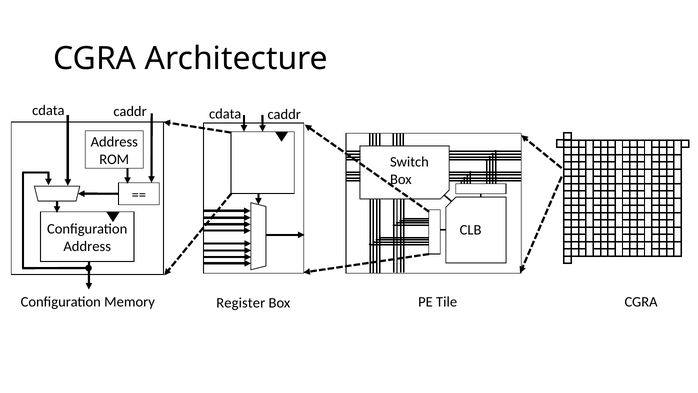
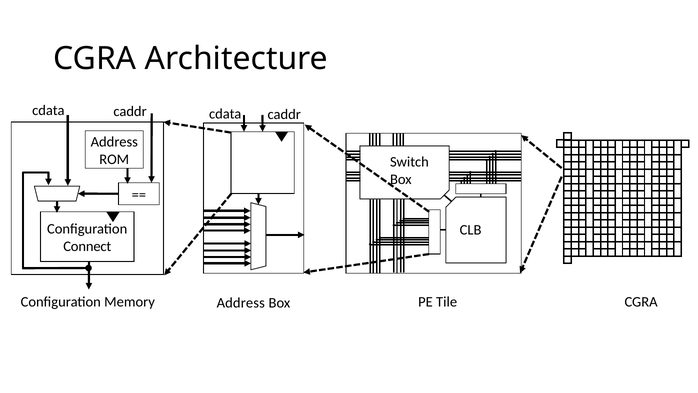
Address: Address -> Connect (87, 246)
Memory Register: Register -> Address (241, 302)
